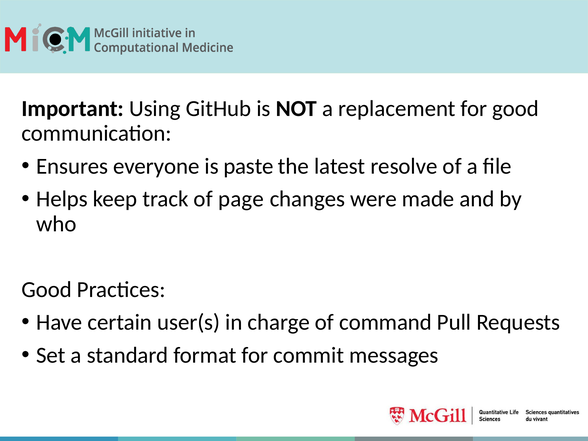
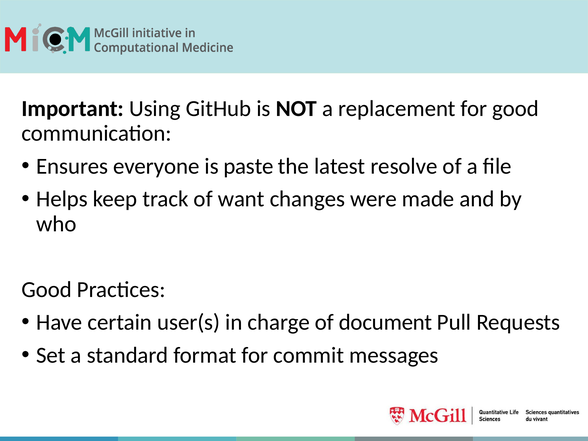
page: page -> want (241, 199)
command: command -> document (386, 322)
